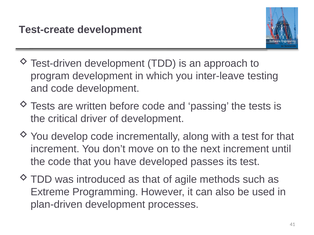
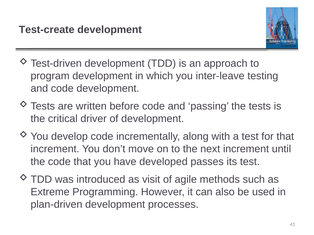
as that: that -> visit (151, 180)
